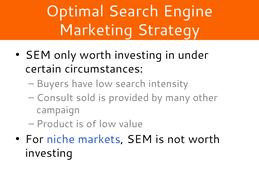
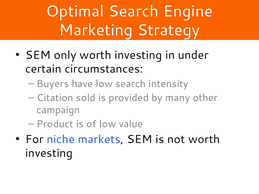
Consult: Consult -> Citation (55, 98)
